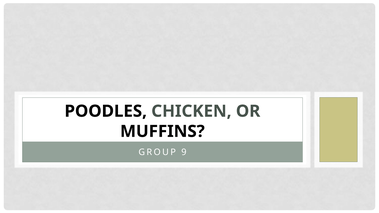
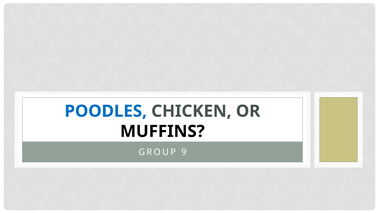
POODLES colour: black -> blue (106, 111)
